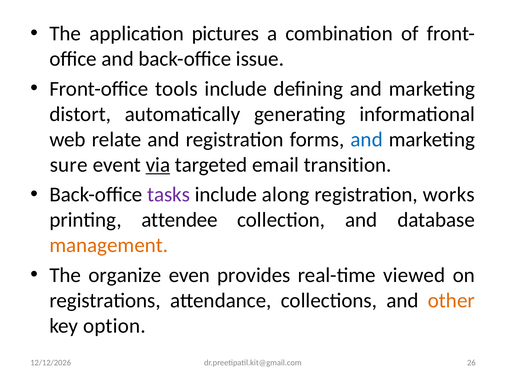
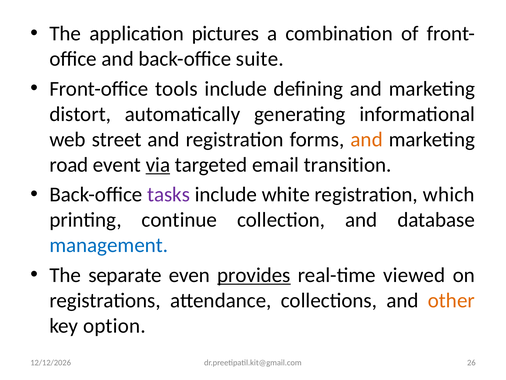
issue: issue -> suite (260, 59)
relate: relate -> street (117, 139)
and colour: blue -> orange (367, 139)
sure: sure -> road (69, 165)
along: along -> white (286, 194)
works: works -> which (449, 194)
attendee: attendee -> continue (179, 220)
management colour: orange -> blue (109, 245)
organize: organize -> separate (125, 275)
provides underline: none -> present (254, 275)
